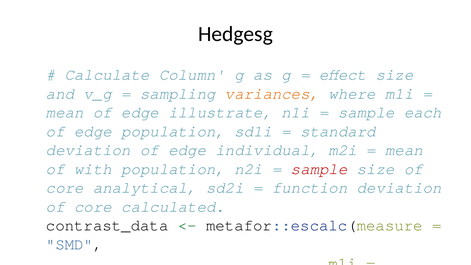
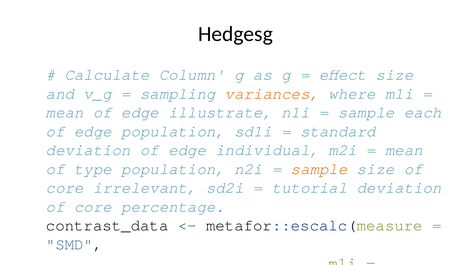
with: with -> type (93, 169)
sample colour: red -> orange (319, 169)
analytical: analytical -> irrelevant (145, 188)
function: function -> tutorial (310, 188)
calculated: calculated -> percentage (173, 207)
